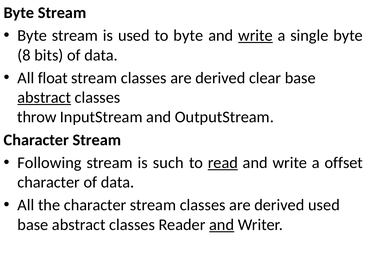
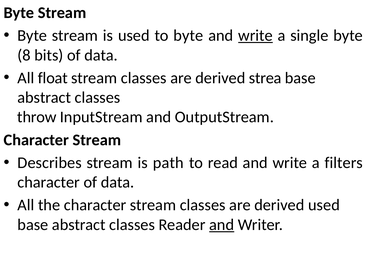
clear: clear -> strea (265, 78)
abstract underline: present -> none (44, 98)
Following: Following -> Describes (50, 163)
such: such -> path (168, 163)
read underline: present -> none (223, 163)
offset: offset -> filters (344, 163)
